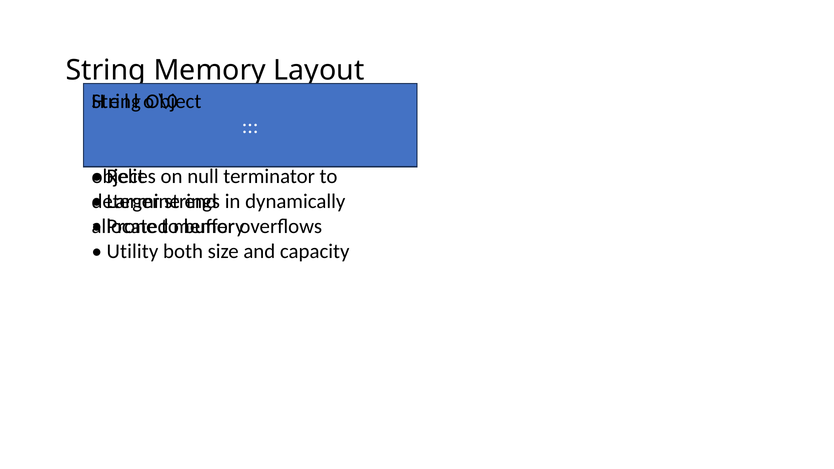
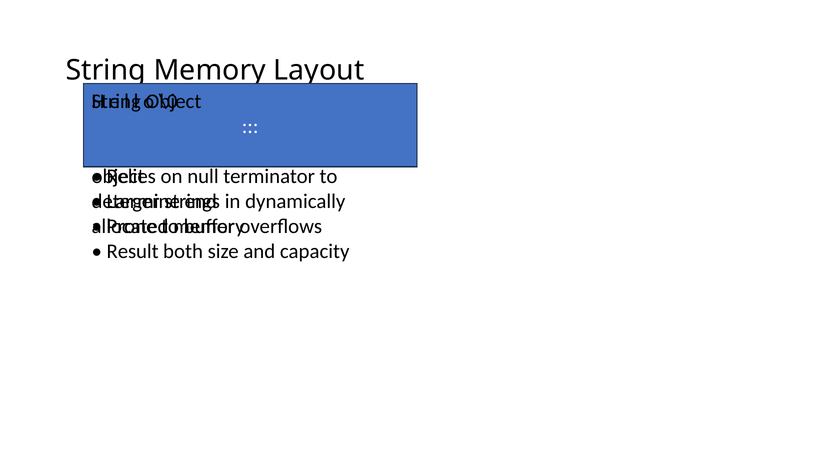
Utility: Utility -> Result (133, 252)
